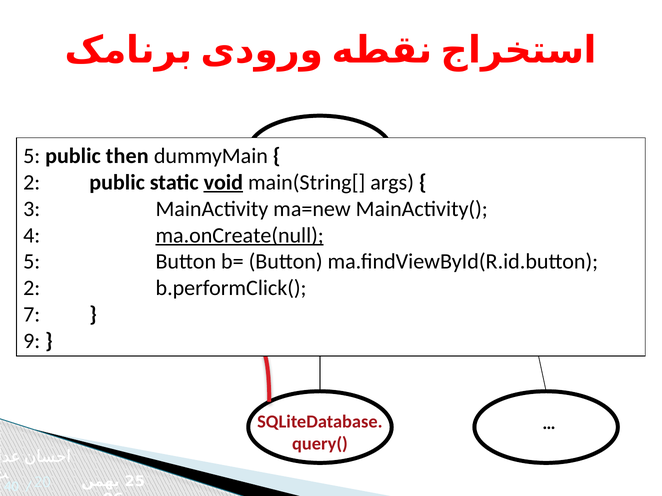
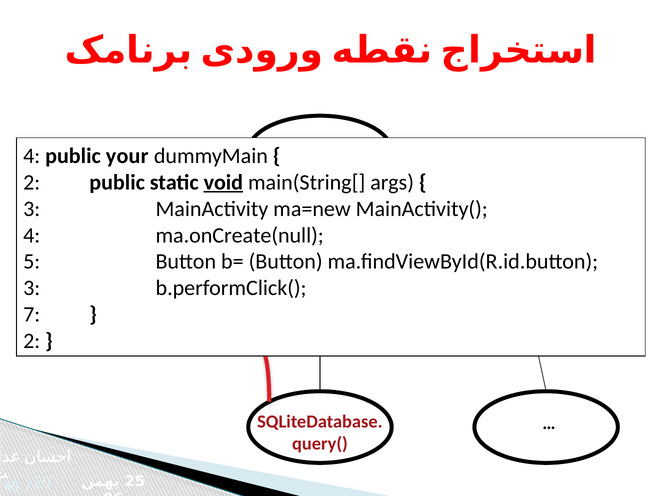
5: 5 -> 4 (32, 156)
then: then -> your (127, 156)
ma.onCreate(null underline: present -> none (240, 235)
2: 2 -> 3 (32, 288)
9: 9 -> 2 (32, 341)
